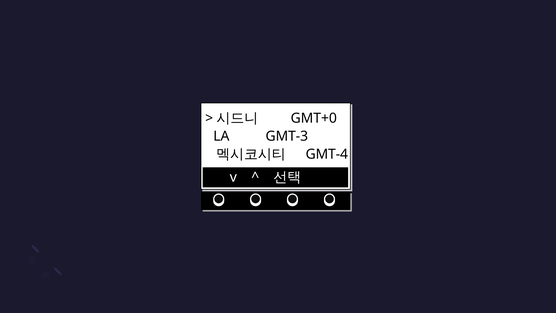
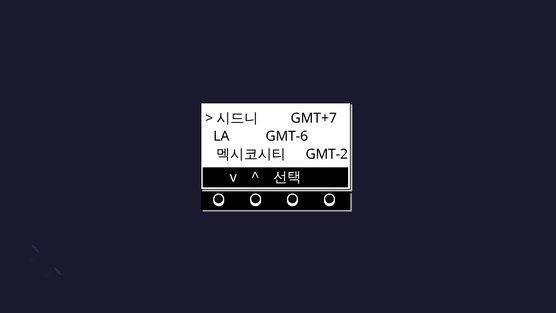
GMT+0: GMT+0 -> GMT+7 (314, 118)
GMT-3: GMT-3 -> GMT-6 (287, 136)
GMT-4: GMT-4 -> GMT-2 (327, 154)
